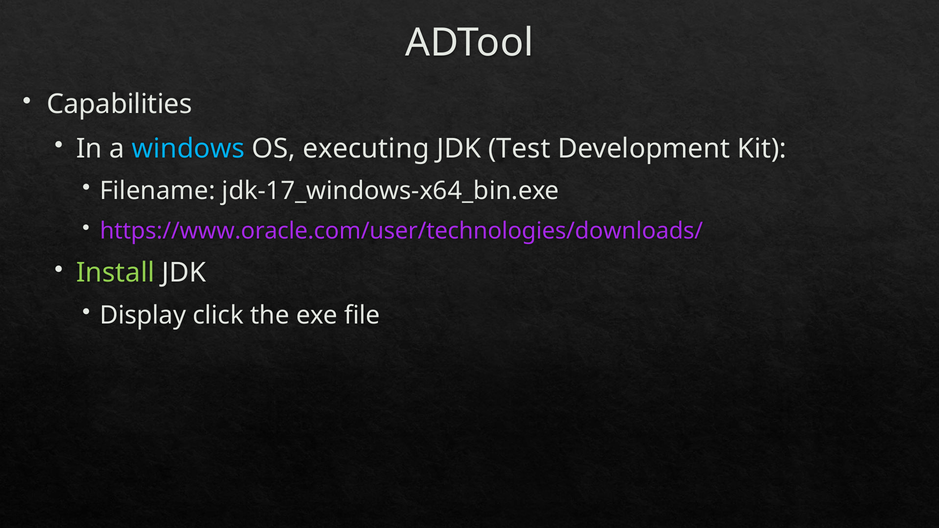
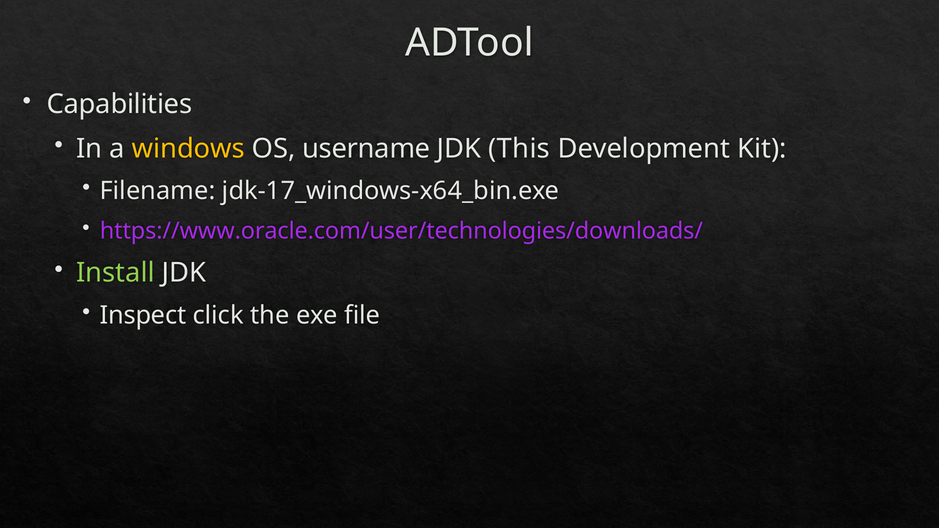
windows colour: light blue -> yellow (188, 149)
executing: executing -> username (366, 149)
Test: Test -> This (519, 149)
Display: Display -> Inspect (143, 316)
